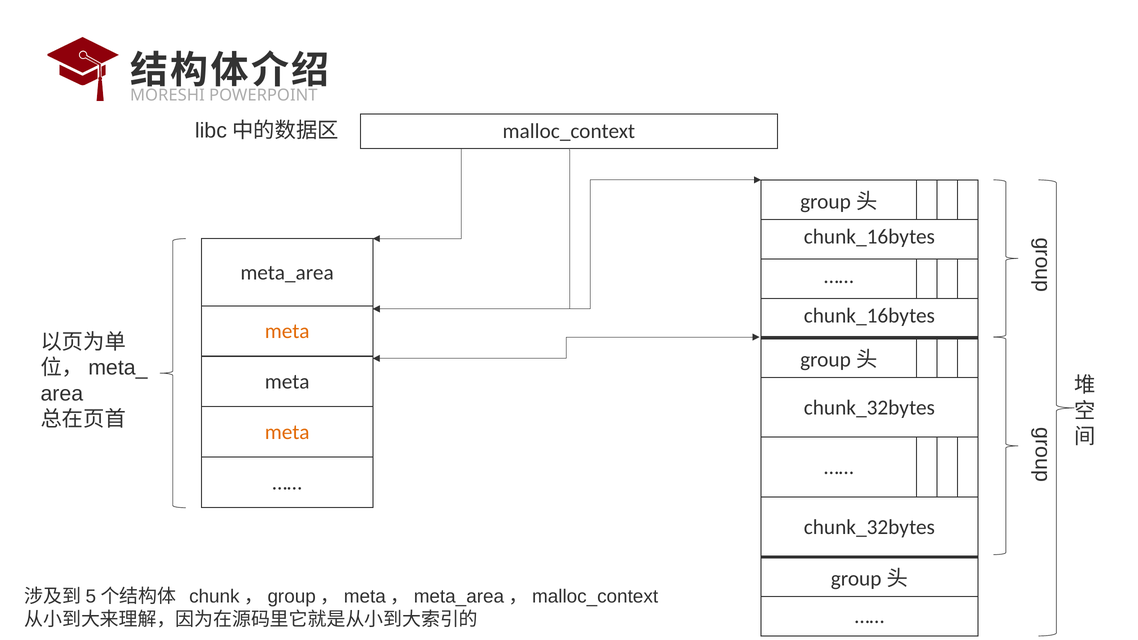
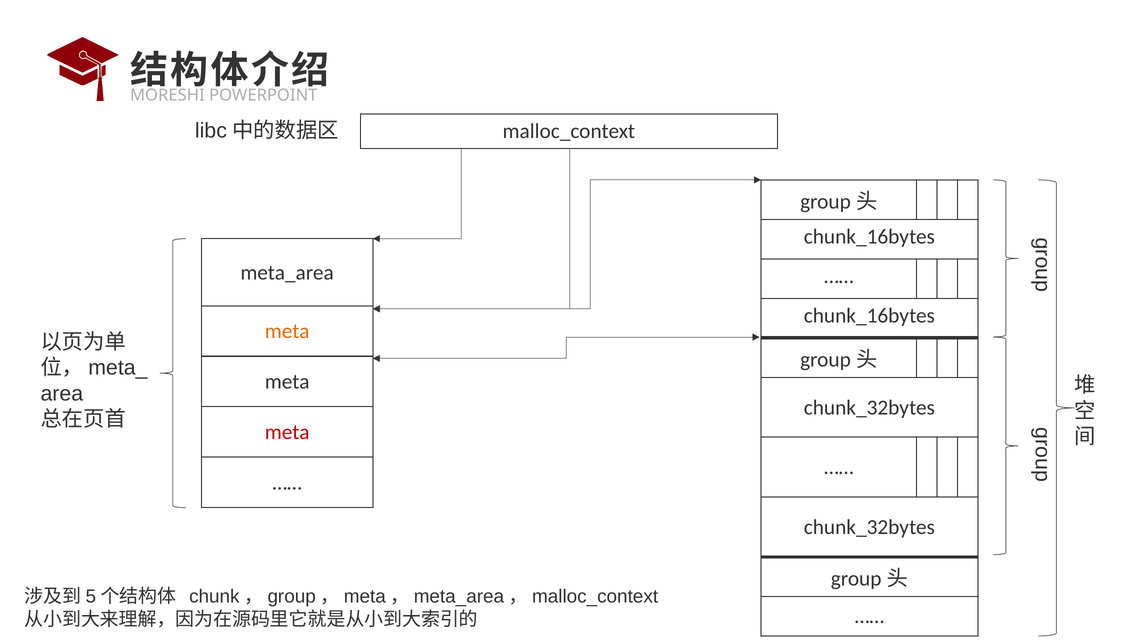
meta colour: orange -> red (287, 432)
